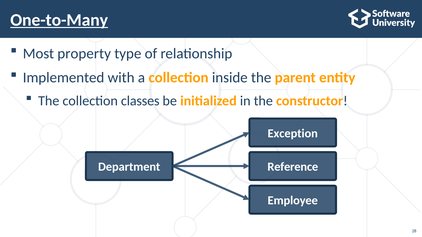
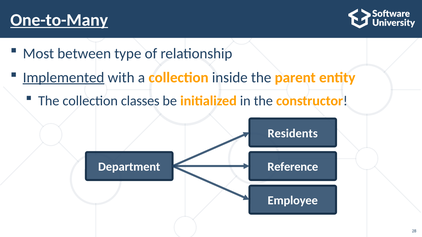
property: property -> between (84, 54)
Implemented underline: none -> present (64, 78)
Exception: Exception -> Residents (293, 134)
